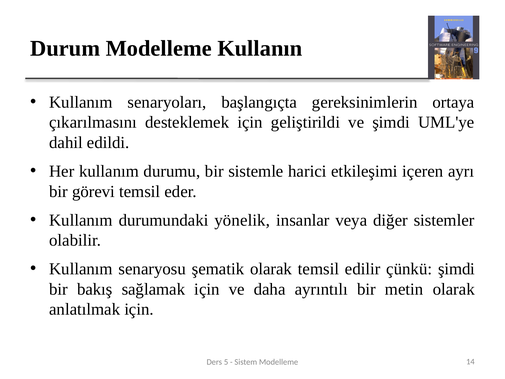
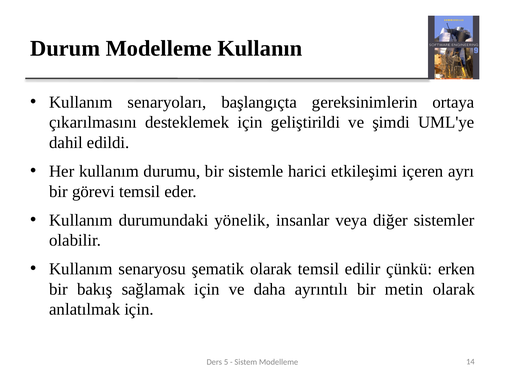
çünkü şimdi: şimdi -> erken (457, 269)
